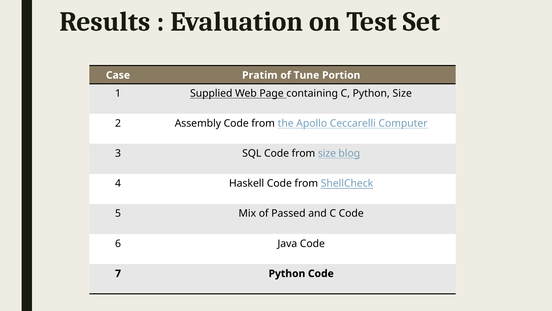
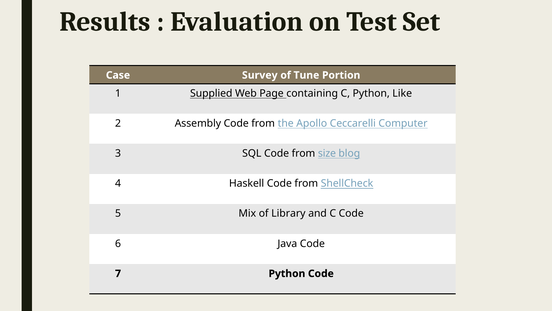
Pratim: Pratim -> Survey (260, 75)
Python Size: Size -> Like (402, 93)
Passed: Passed -> Library (288, 213)
